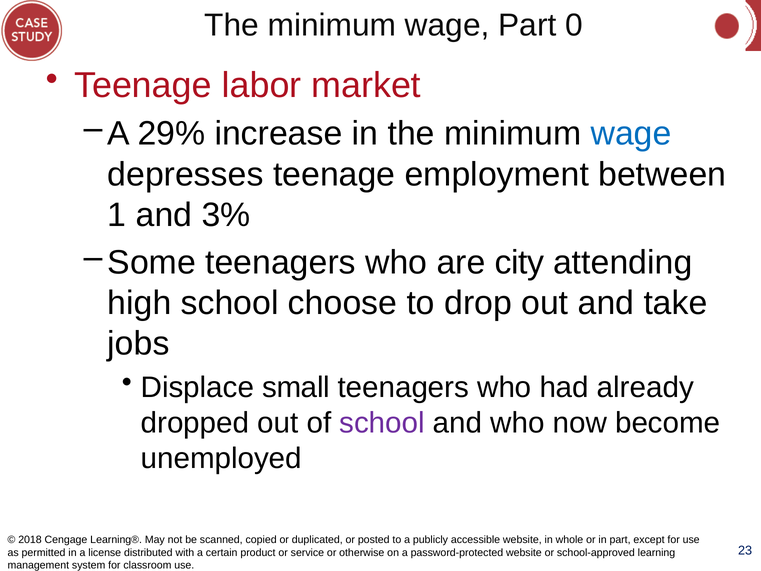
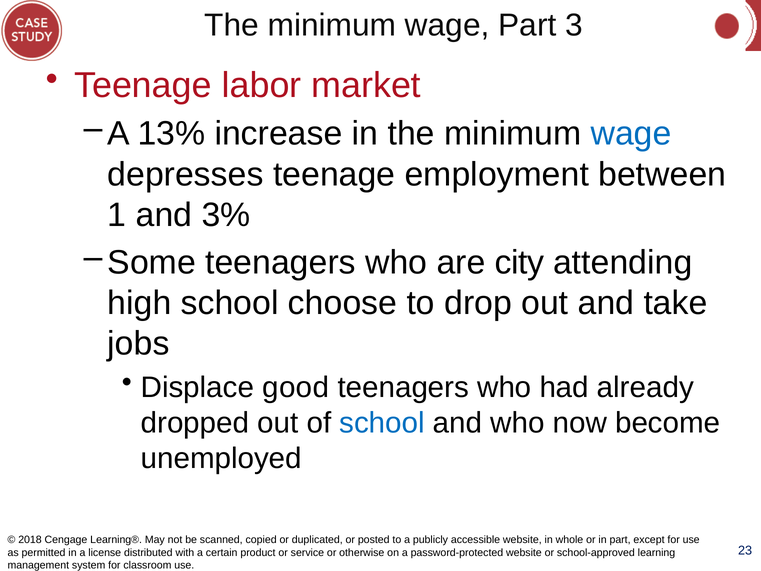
0: 0 -> 3 (574, 25)
29%: 29% -> 13% (171, 134)
small: small -> good (296, 387)
school colour: purple -> blue (382, 423)
